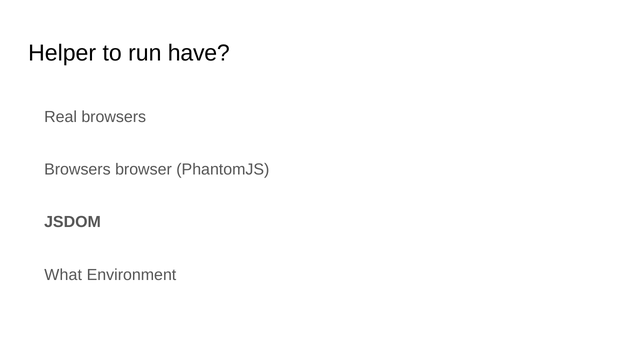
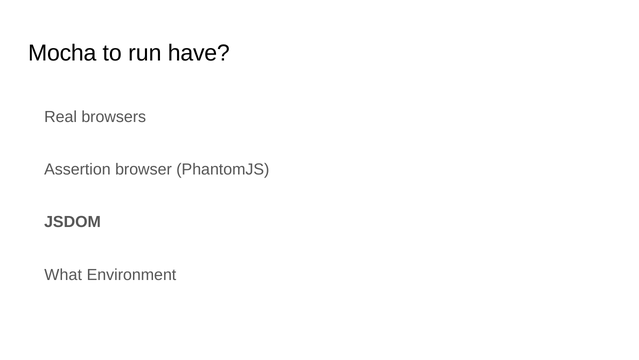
Helper: Helper -> Mocha (62, 53)
Browsers: Browsers -> Assertion (77, 169)
